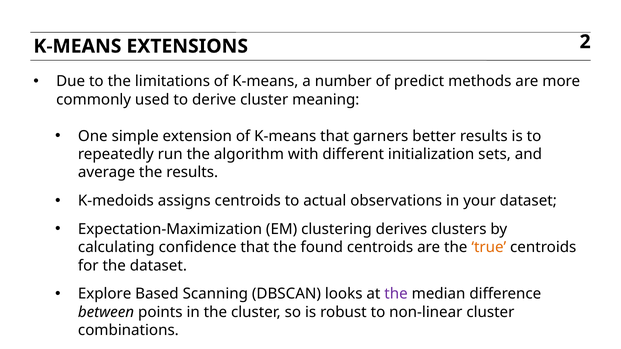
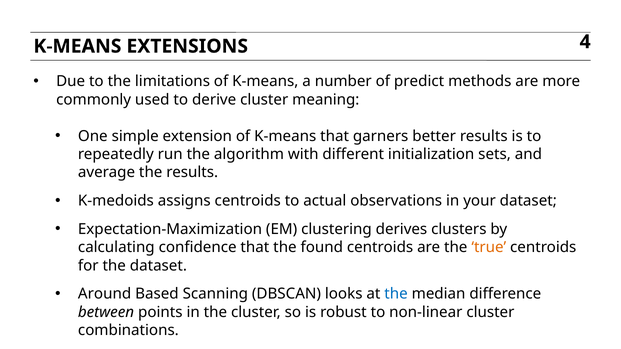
2: 2 -> 4 (585, 42)
Explore: Explore -> Around (105, 294)
the colour: purple -> blue (396, 294)
